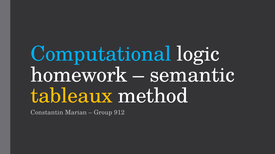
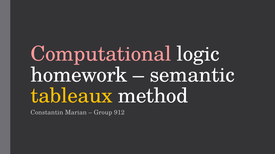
Computational colour: light blue -> pink (101, 54)
